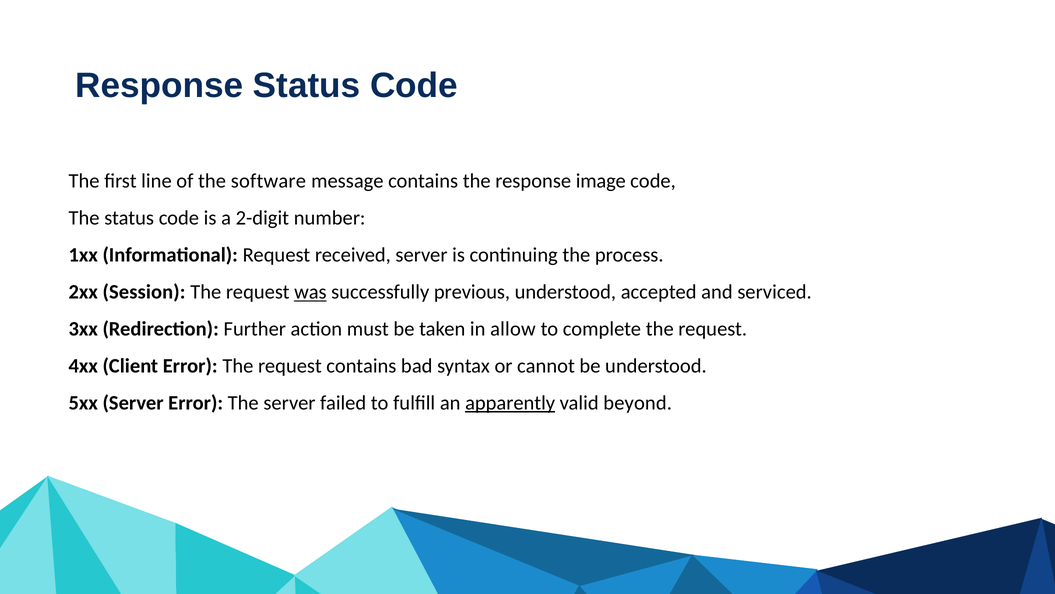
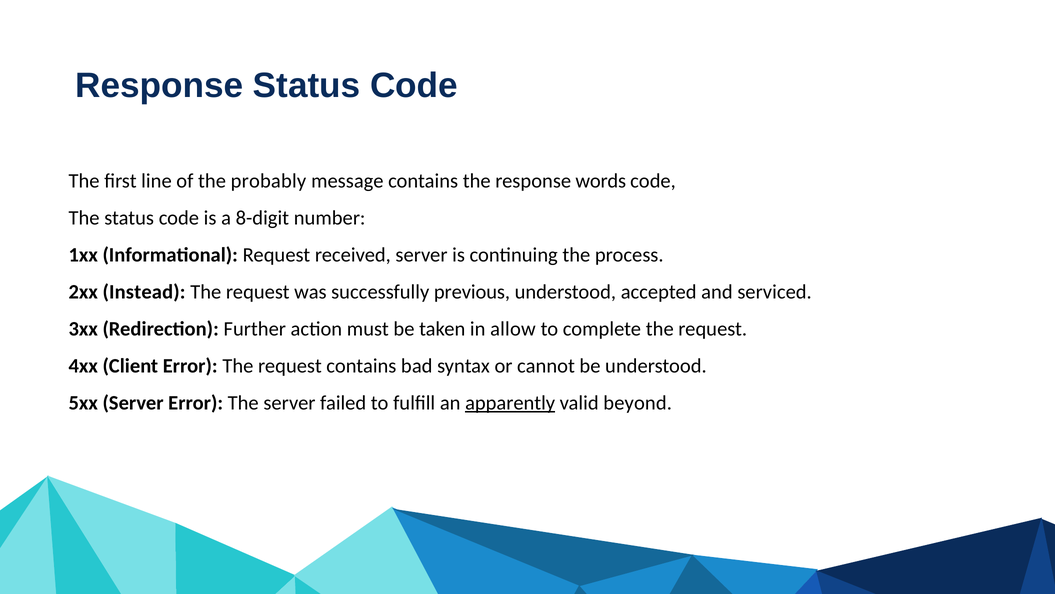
software: software -> probably (268, 181)
image: image -> words (601, 181)
2-digit: 2-digit -> 8-digit (262, 218)
Session: Session -> Instead (144, 292)
was underline: present -> none (310, 292)
